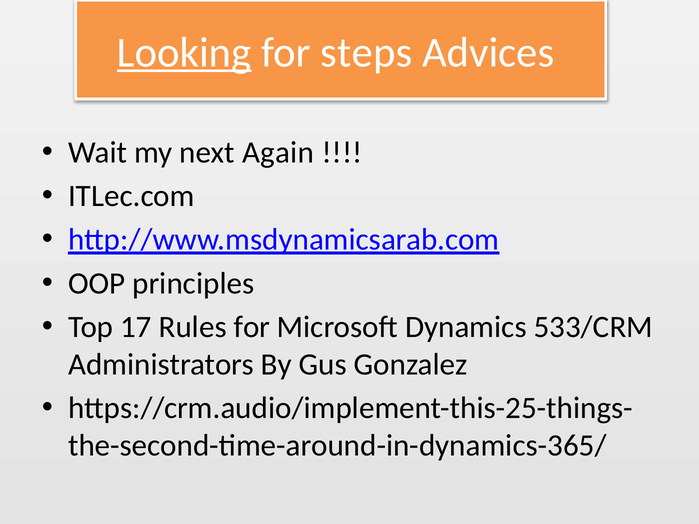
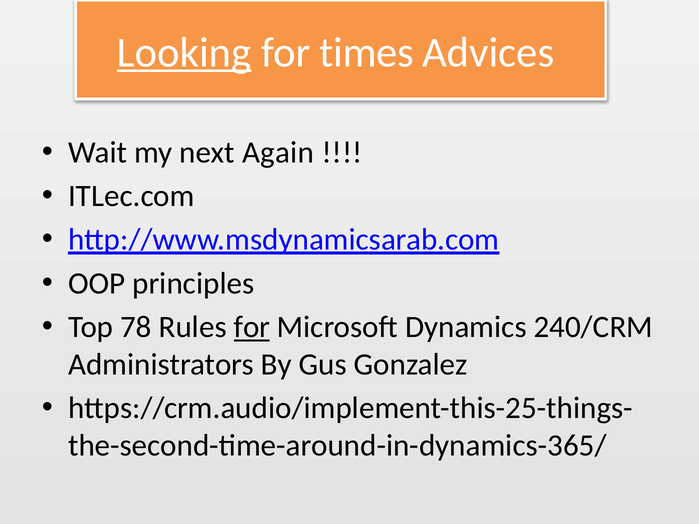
steps: steps -> times (367, 53)
17: 17 -> 78 (136, 327)
for underline: none -> present (252, 327)
533/CRM: 533/CRM -> 240/CRM (593, 327)
